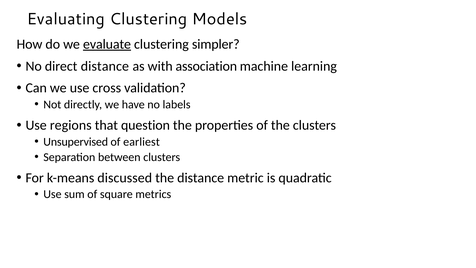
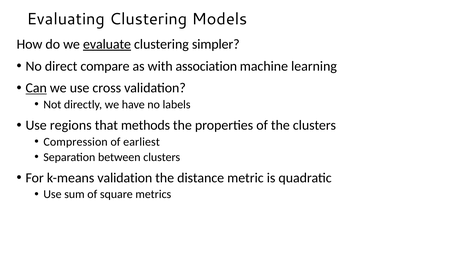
direct distance: distance -> compare (105, 66)
Can underline: none -> present (36, 88)
question: question -> methods (146, 125)
Unsupervised: Unsupervised -> Compression (76, 142)
k-means discussed: discussed -> validation (125, 178)
